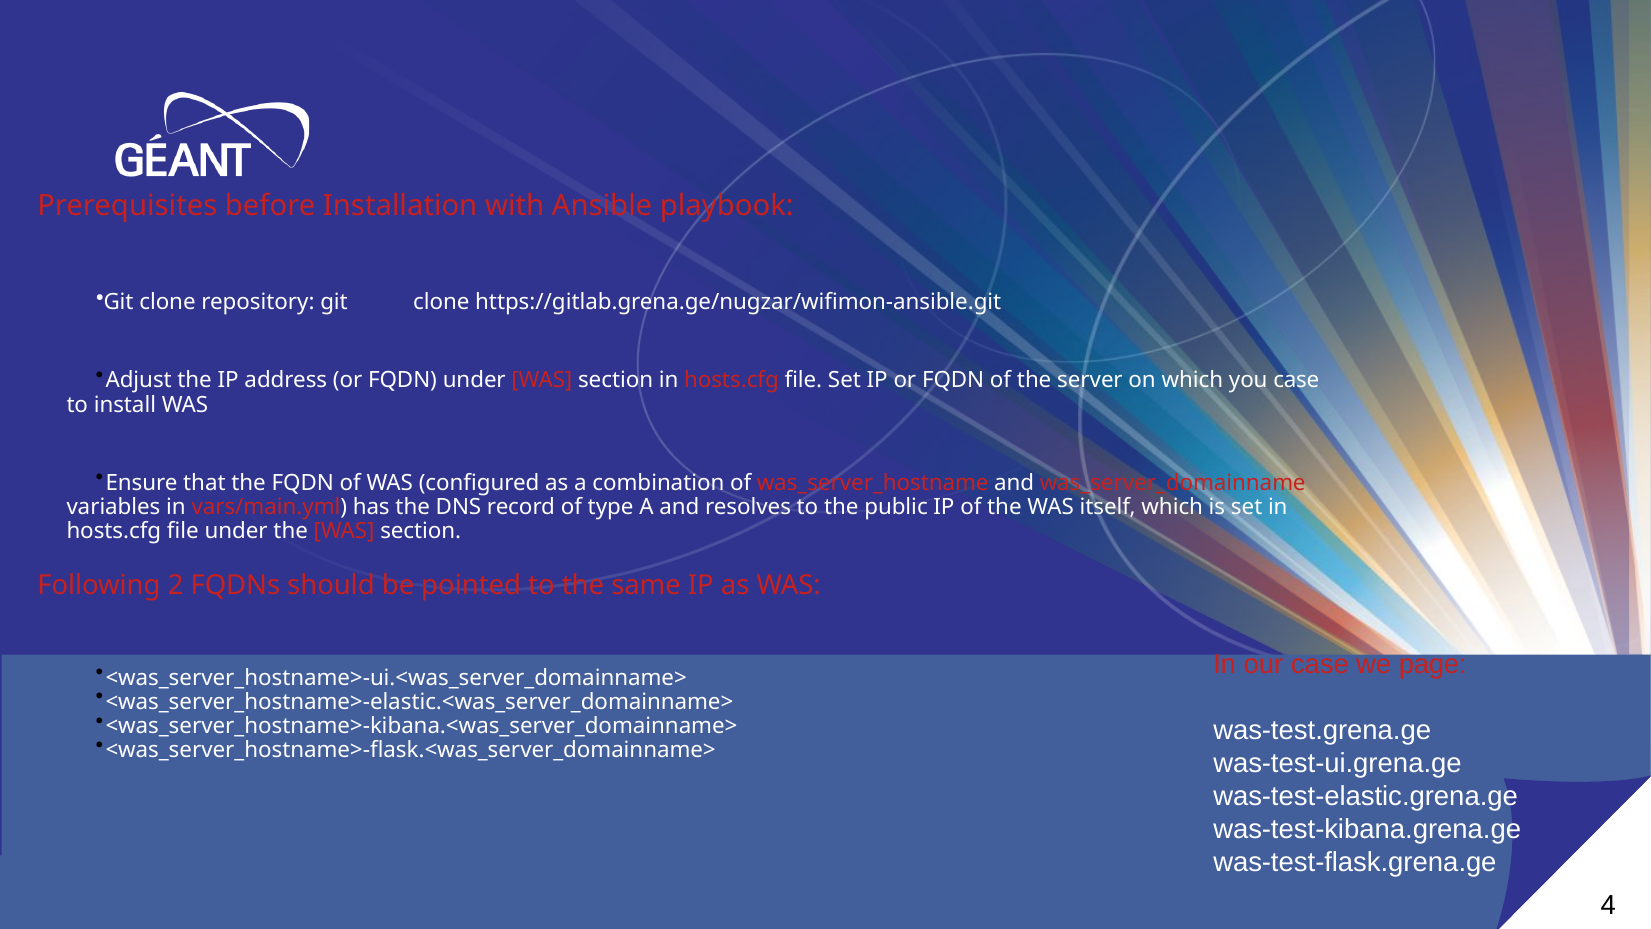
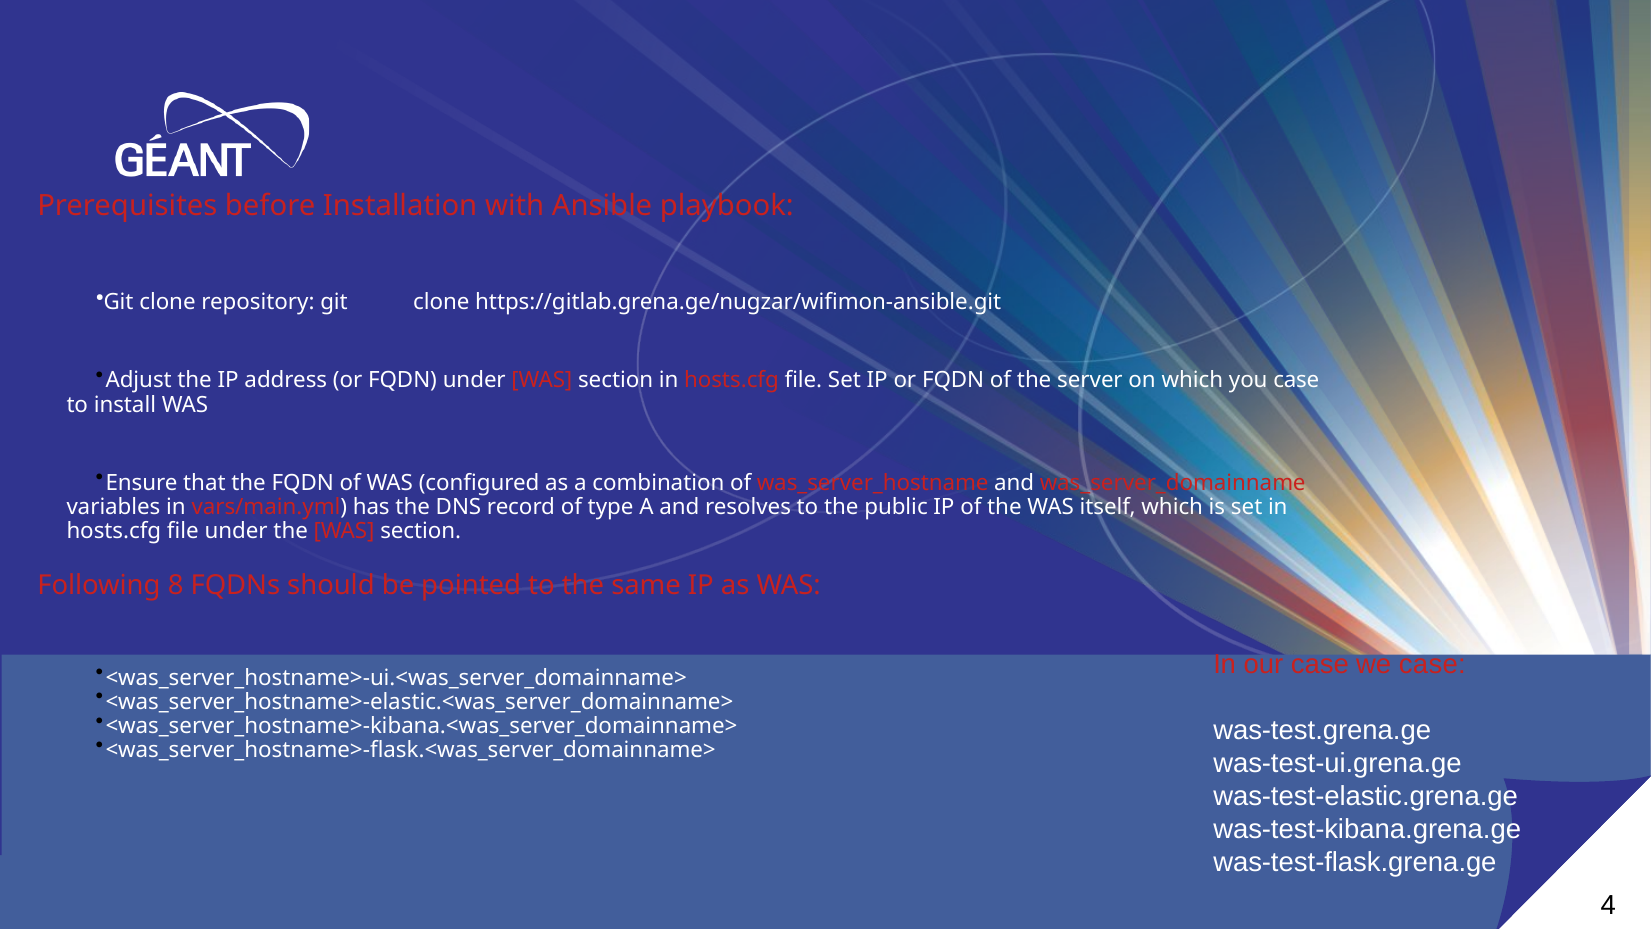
2: 2 -> 8 (176, 585)
we page: page -> case (1432, 664)
